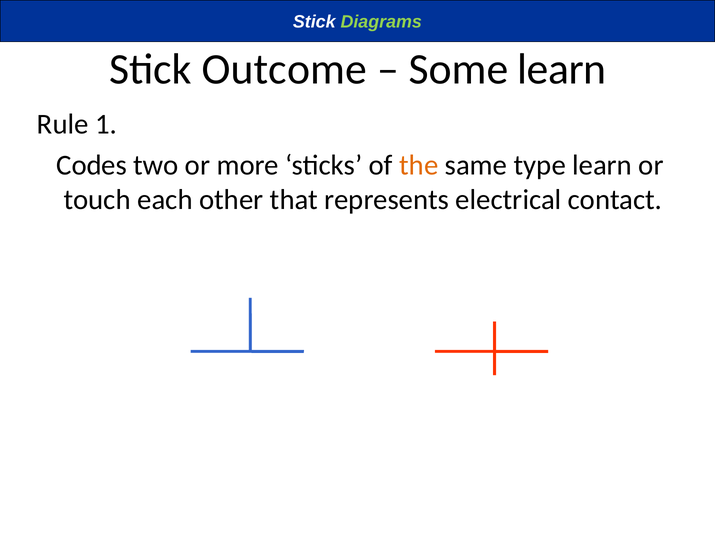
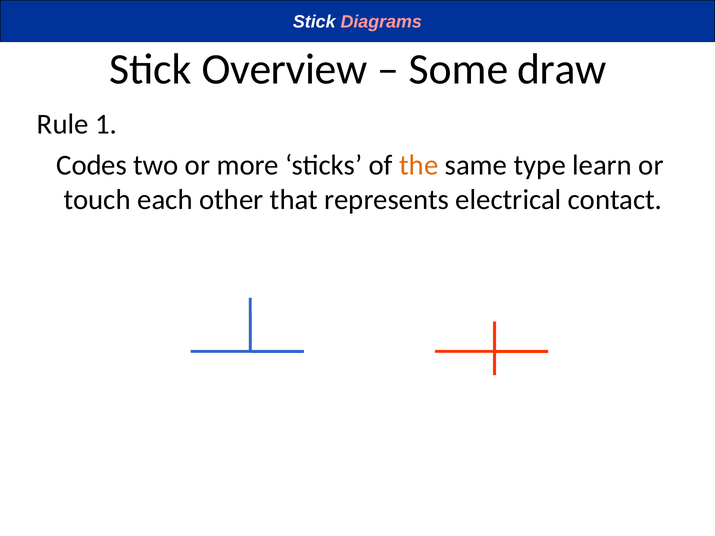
Diagrams colour: light green -> pink (381, 22)
Outcome: Outcome -> Overview (285, 69)
Some learn: learn -> draw (562, 69)
